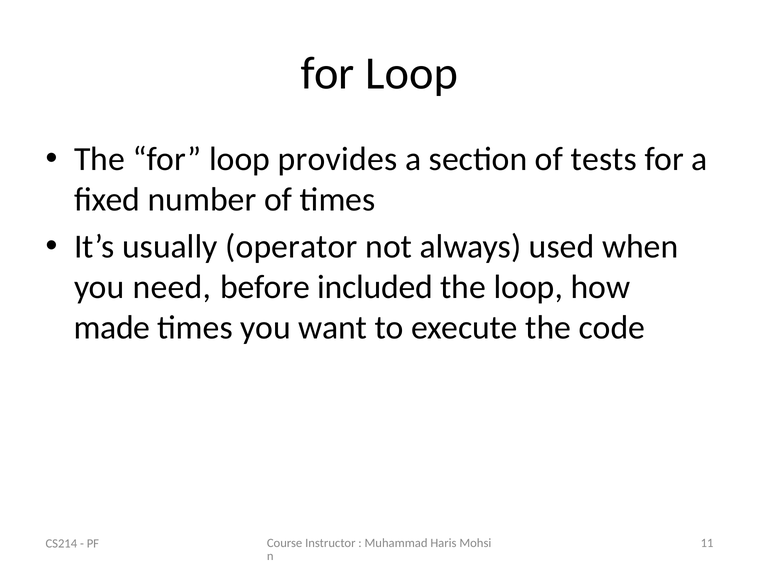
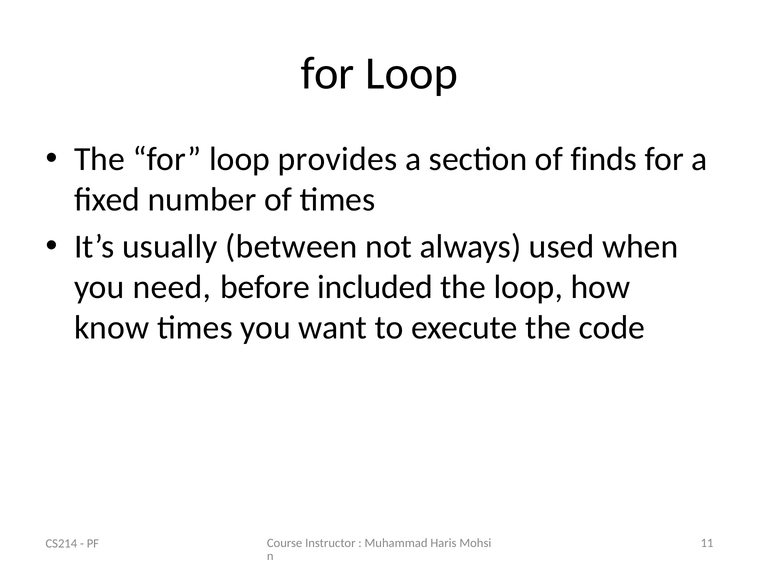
tests: tests -> finds (604, 159)
operator: operator -> between (291, 247)
made: made -> know (112, 328)
